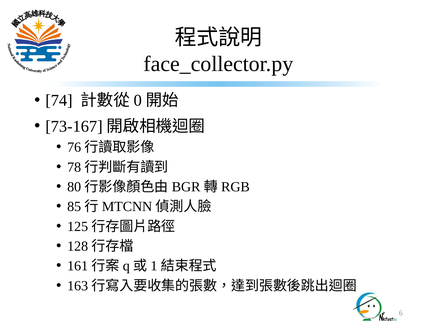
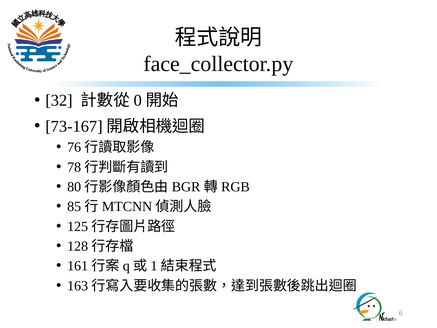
74: 74 -> 32 (59, 100)
